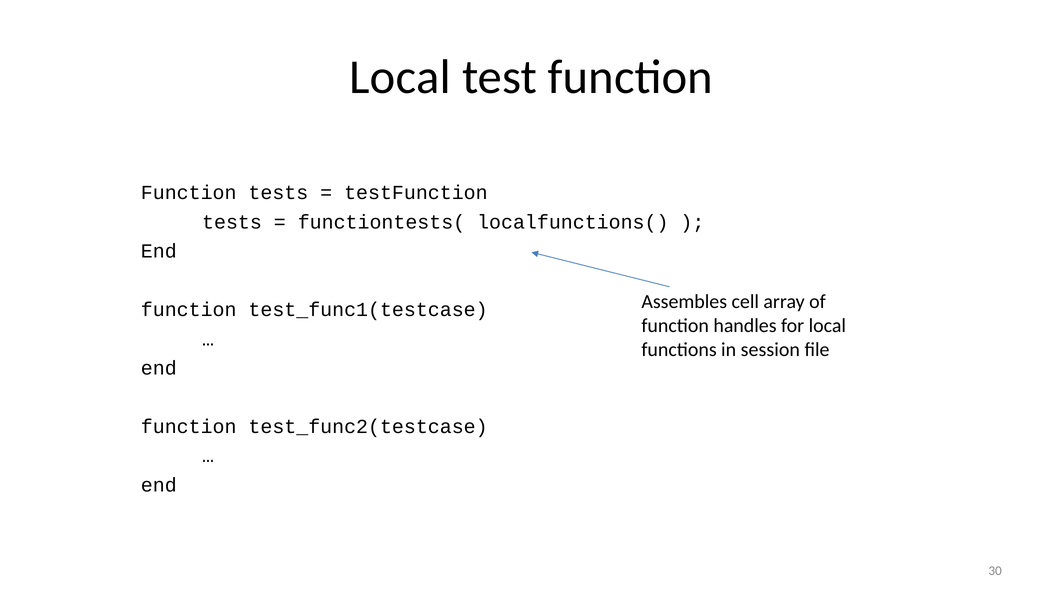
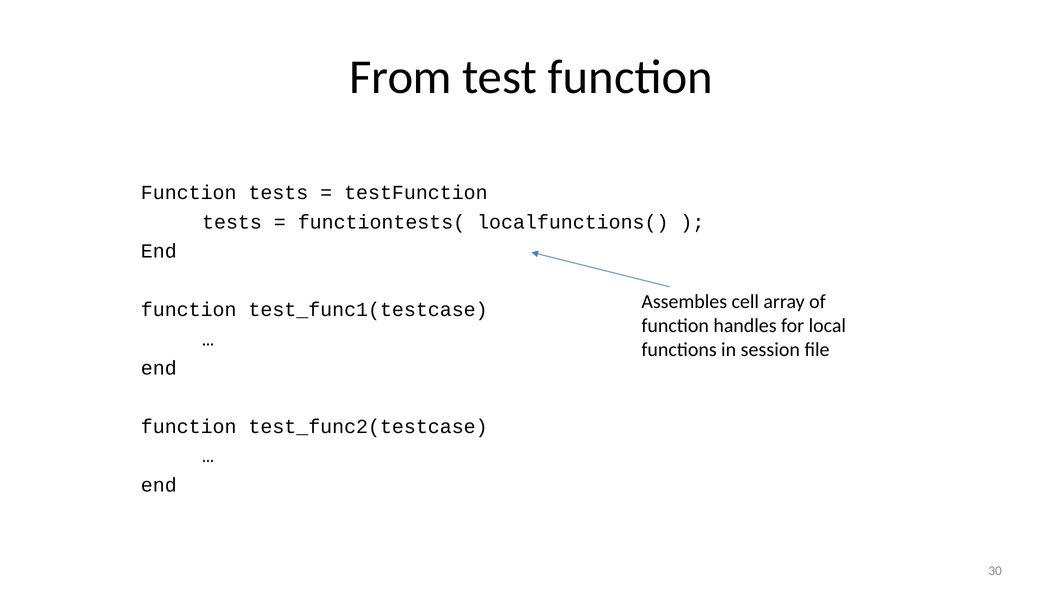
Local: Local -> From (401, 77)
